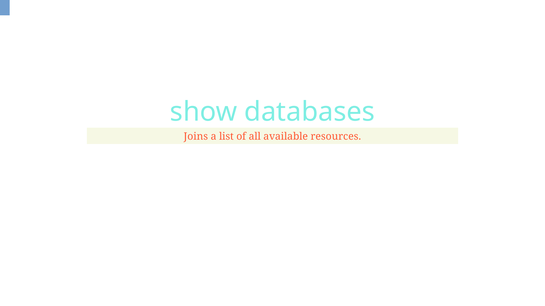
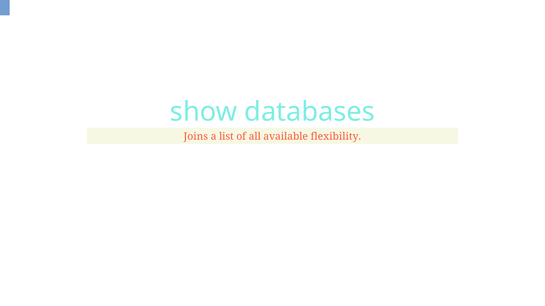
resources: resources -> flexibility (336, 137)
